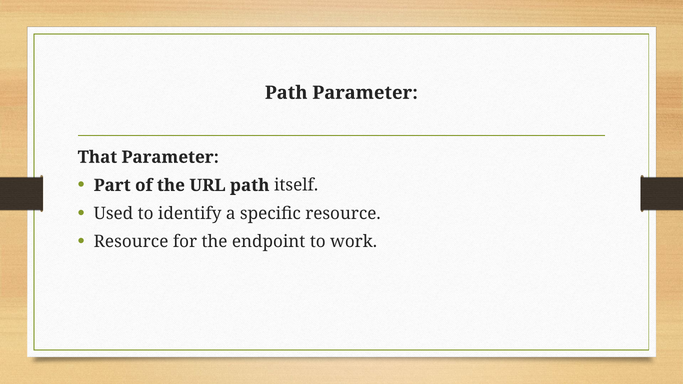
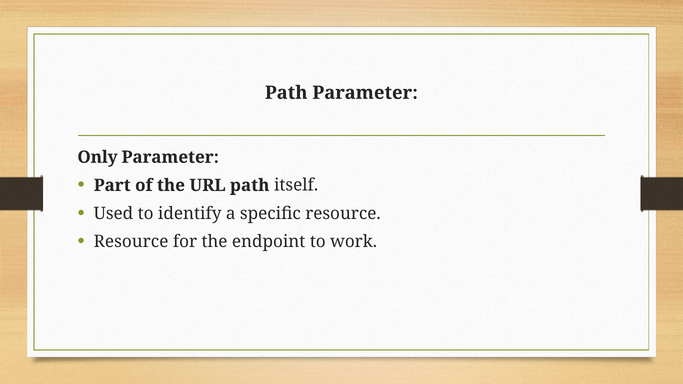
That: That -> Only (97, 157)
